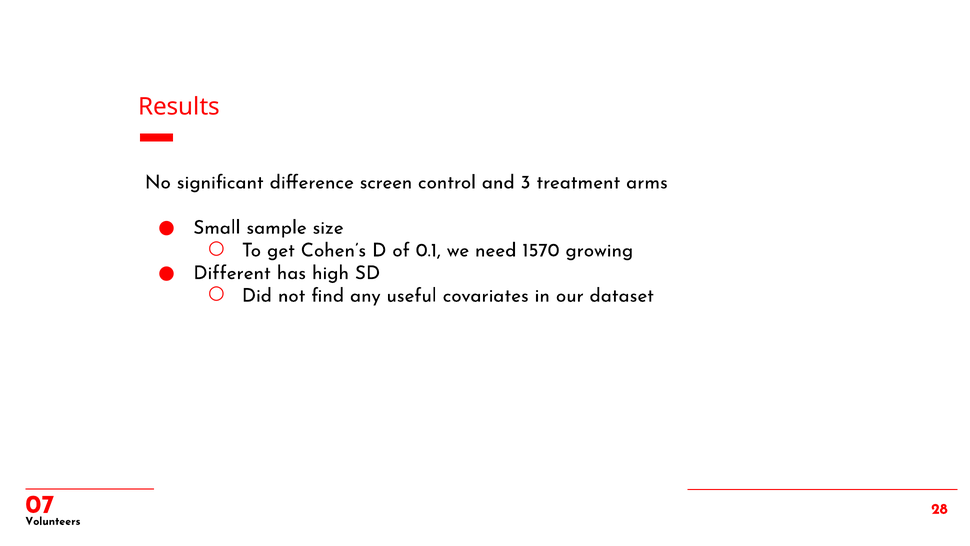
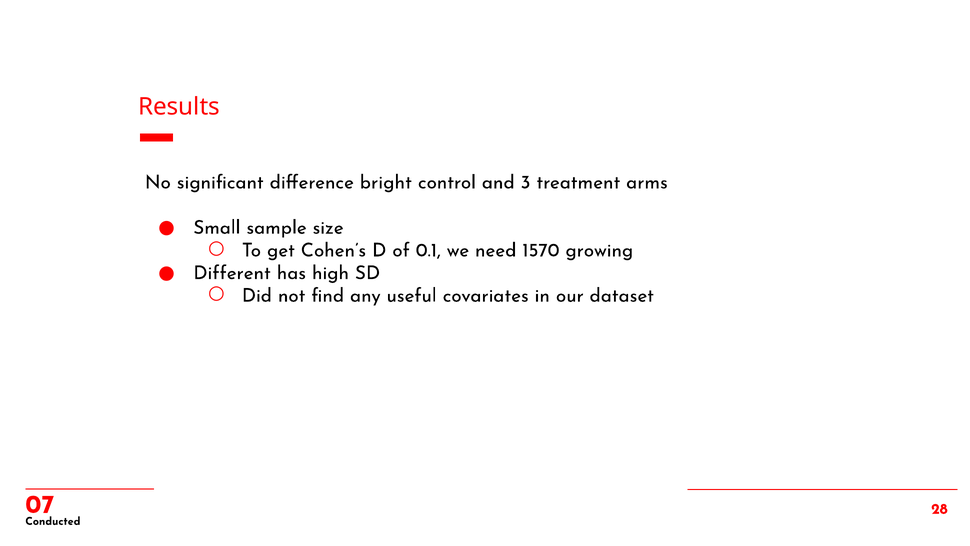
screen: screen -> bright (386, 182)
Volunteers: Volunteers -> Conducted (53, 521)
